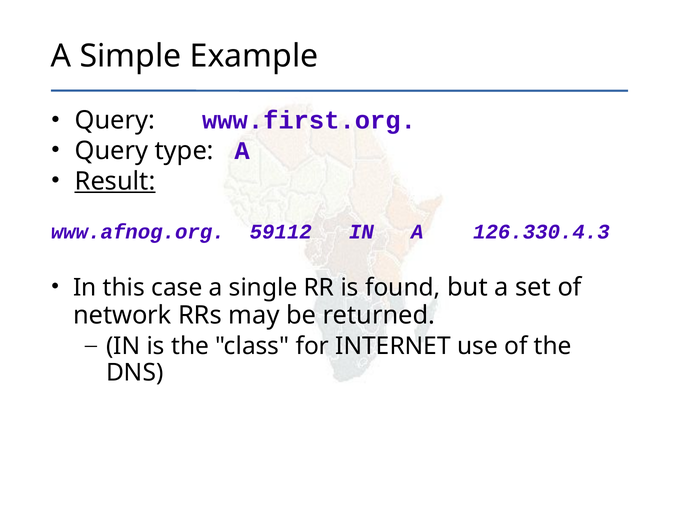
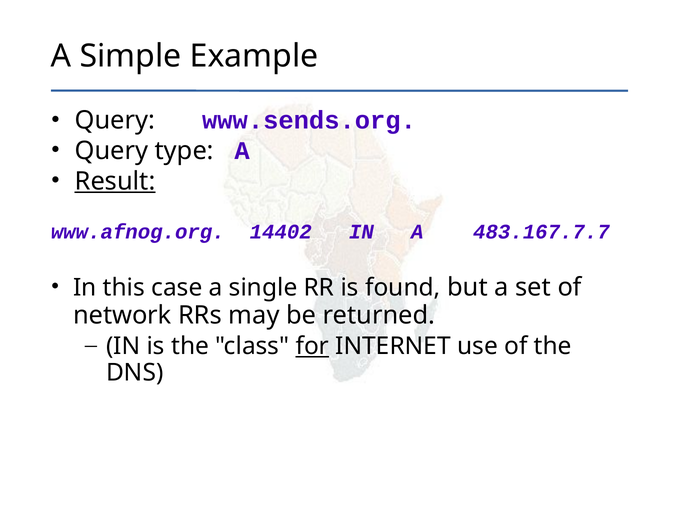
www.first.org: www.first.org -> www.sends.org (309, 120)
59112: 59112 -> 14402 (281, 232)
126.330.4.3: 126.330.4.3 -> 483.167.7.7 (541, 232)
for underline: none -> present (312, 345)
